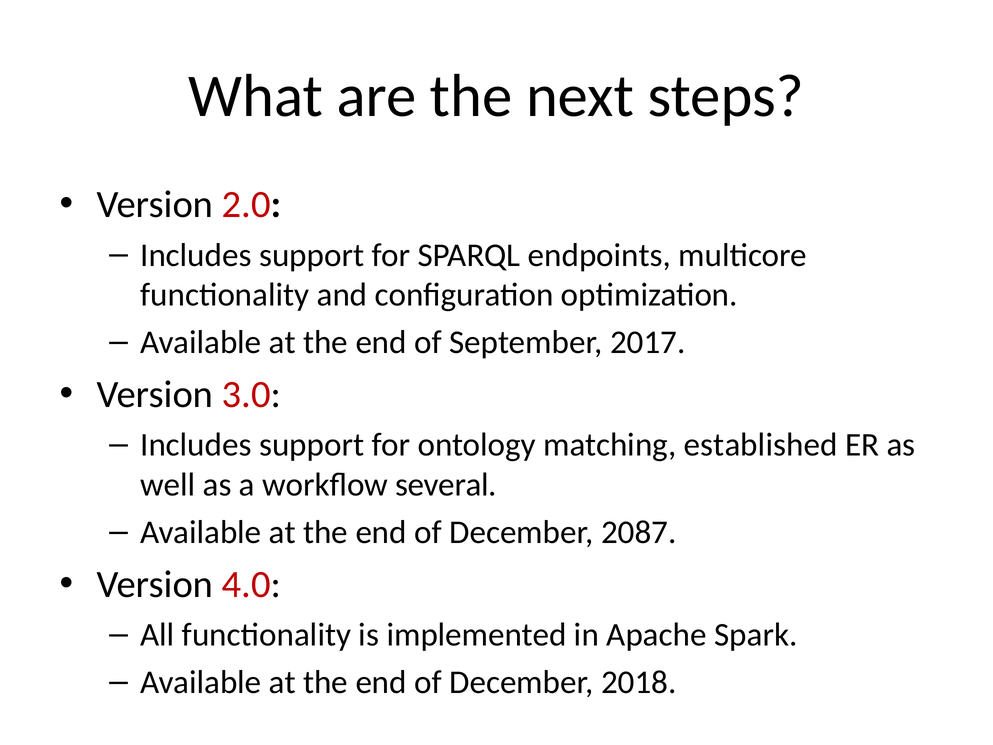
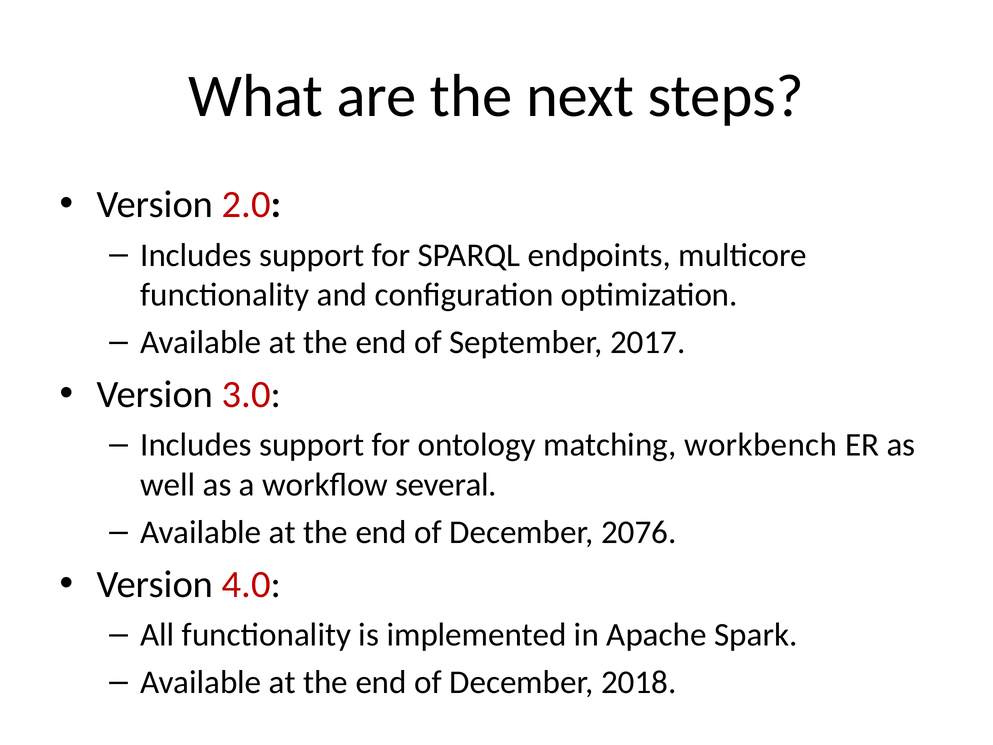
established: established -> workbench (761, 445)
2087: 2087 -> 2076 (639, 532)
